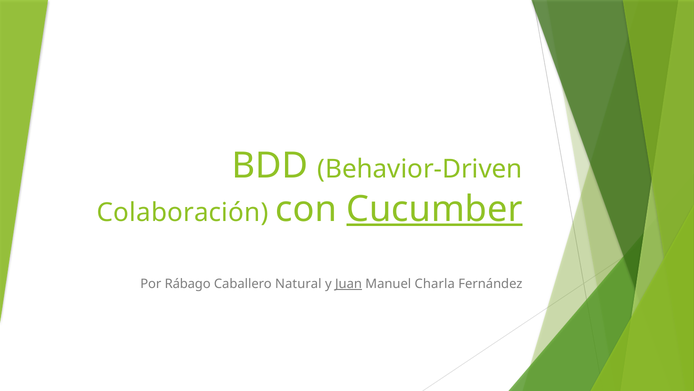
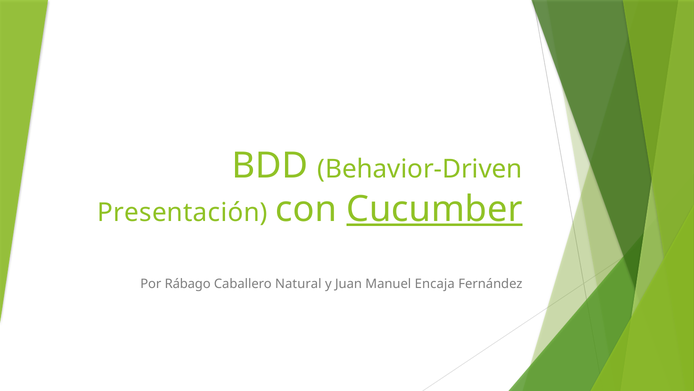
Colaboración: Colaboración -> Presentación (183, 212)
Juan underline: present -> none (349, 283)
Charla: Charla -> Encaja (435, 283)
